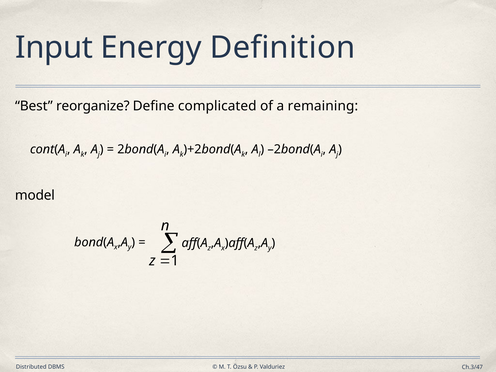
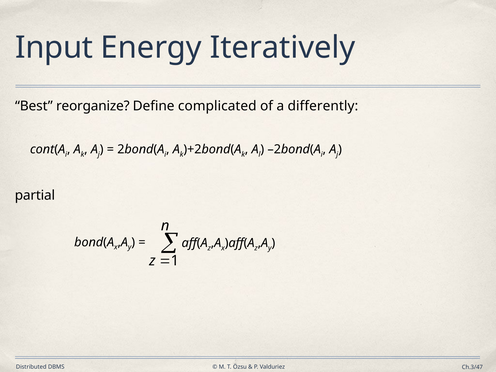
Definition: Definition -> Iteratively (283, 48)
remaining: remaining -> differently (323, 106)
model: model -> partial (35, 195)
